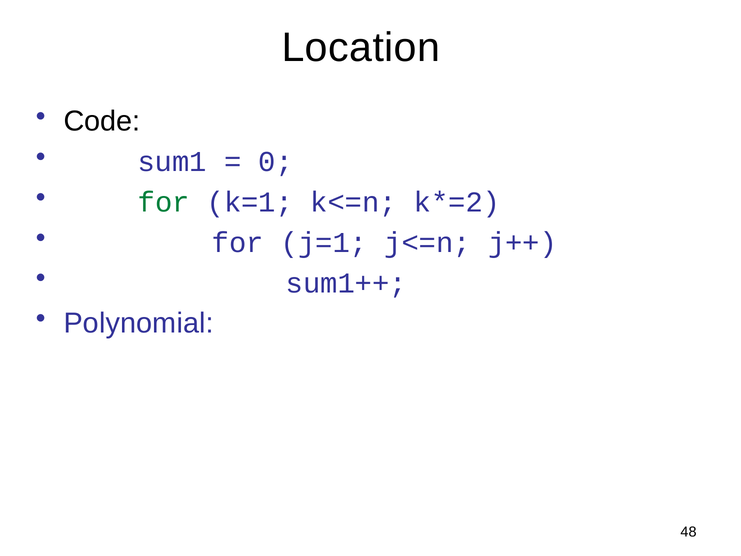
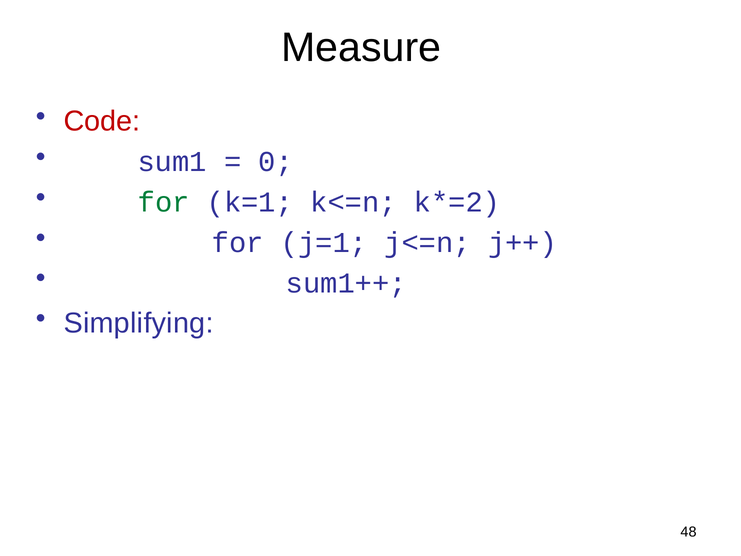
Location: Location -> Measure (361, 48)
Code colour: black -> red (102, 121)
Polynomial: Polynomial -> Simplifying (139, 323)
